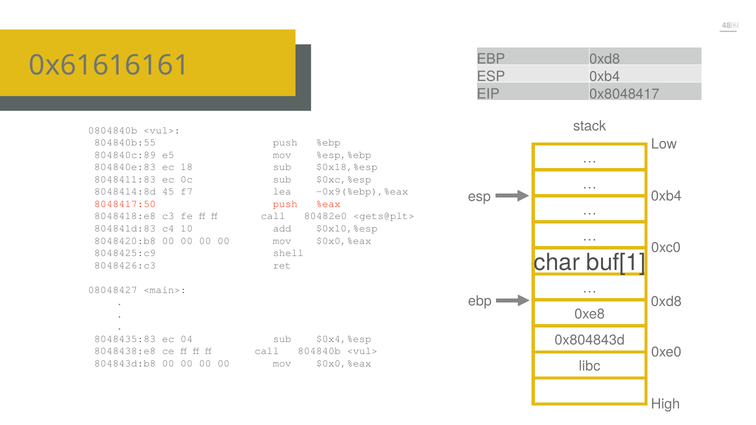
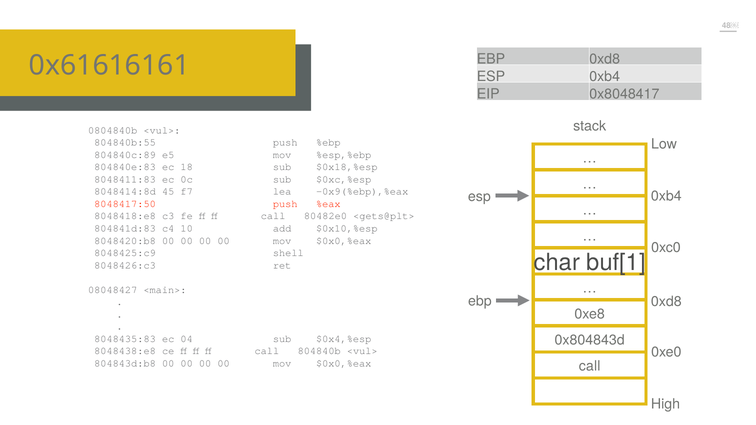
libc: libc -> call (590, 366)
